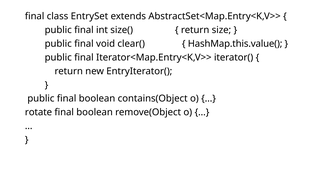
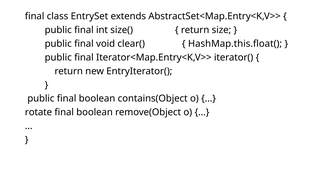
HashMap.this.value(: HashMap.this.value( -> HashMap.this.float( (235, 44)
